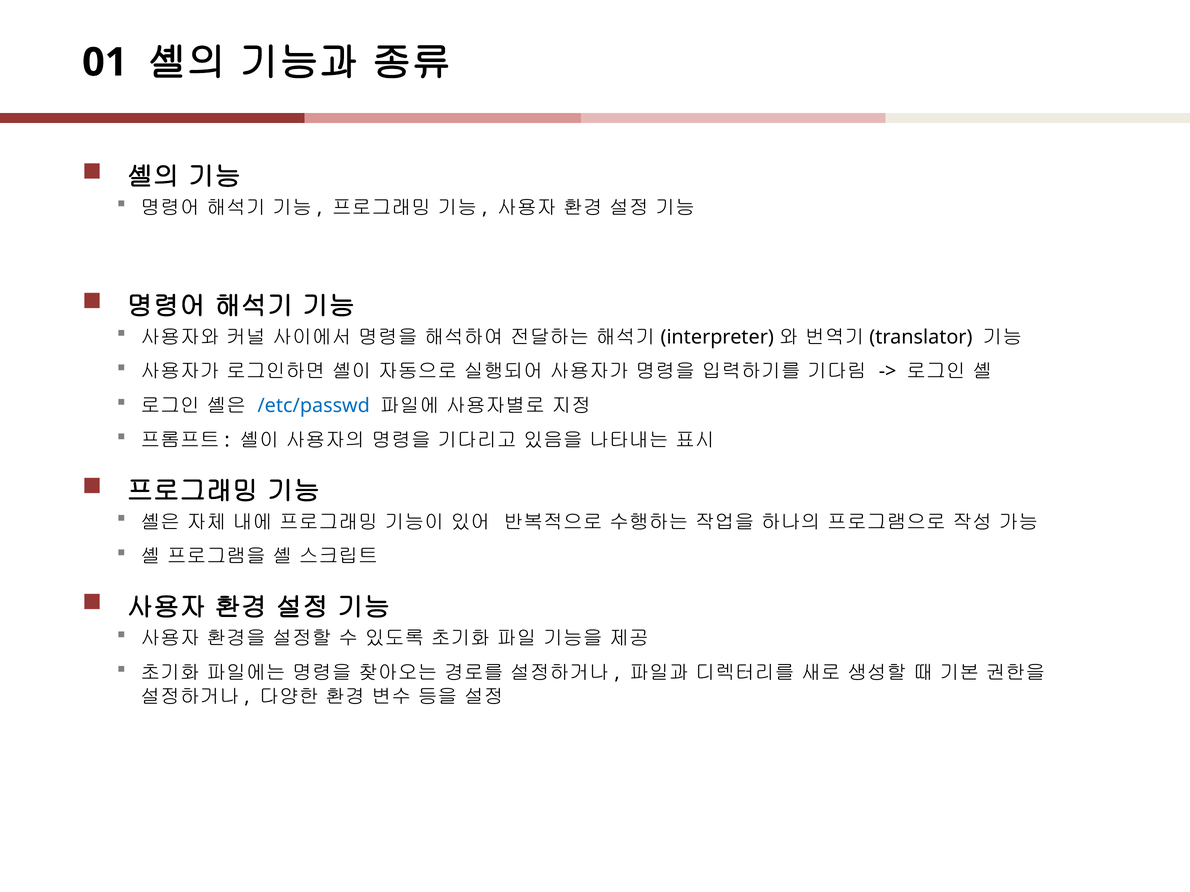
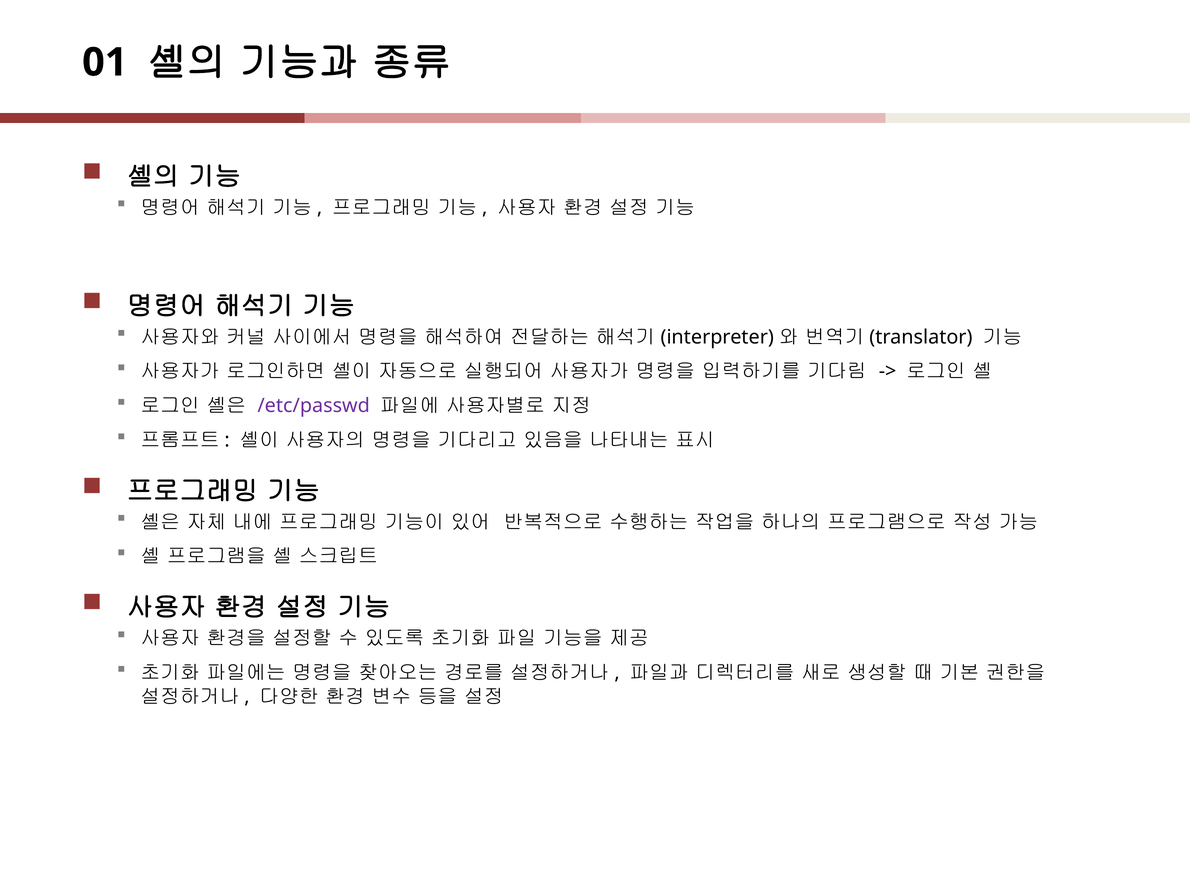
/etc/passwd colour: blue -> purple (314, 406)
